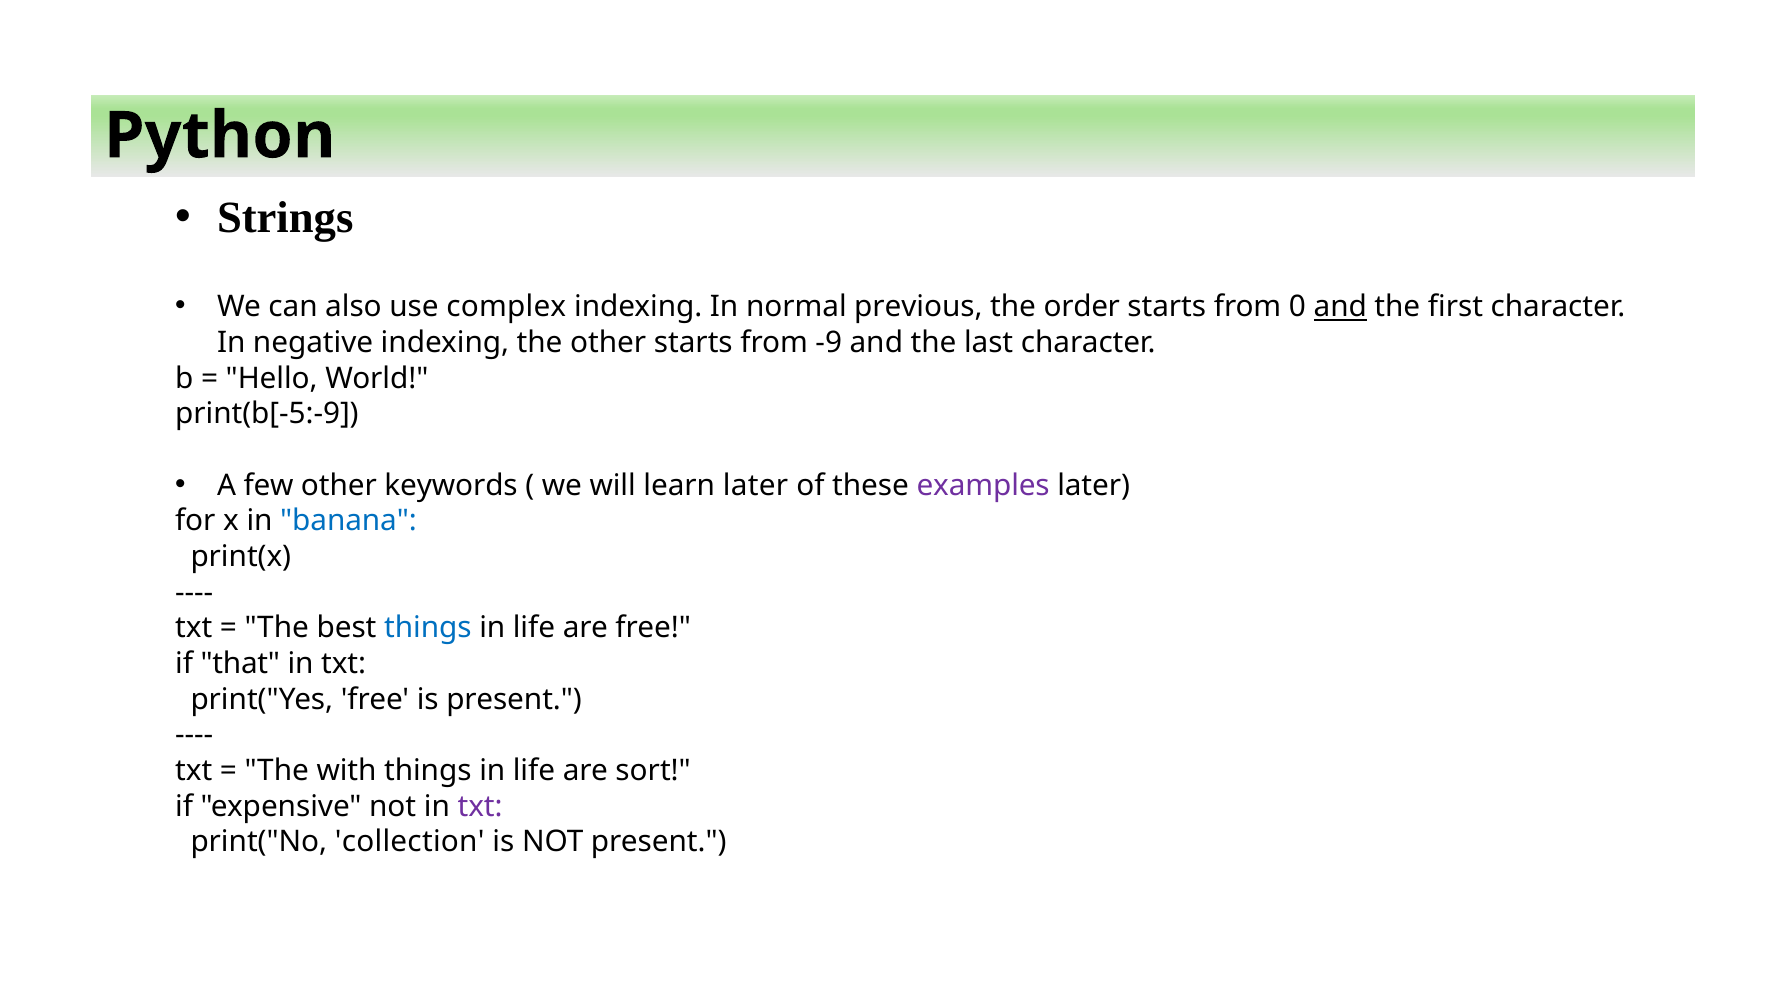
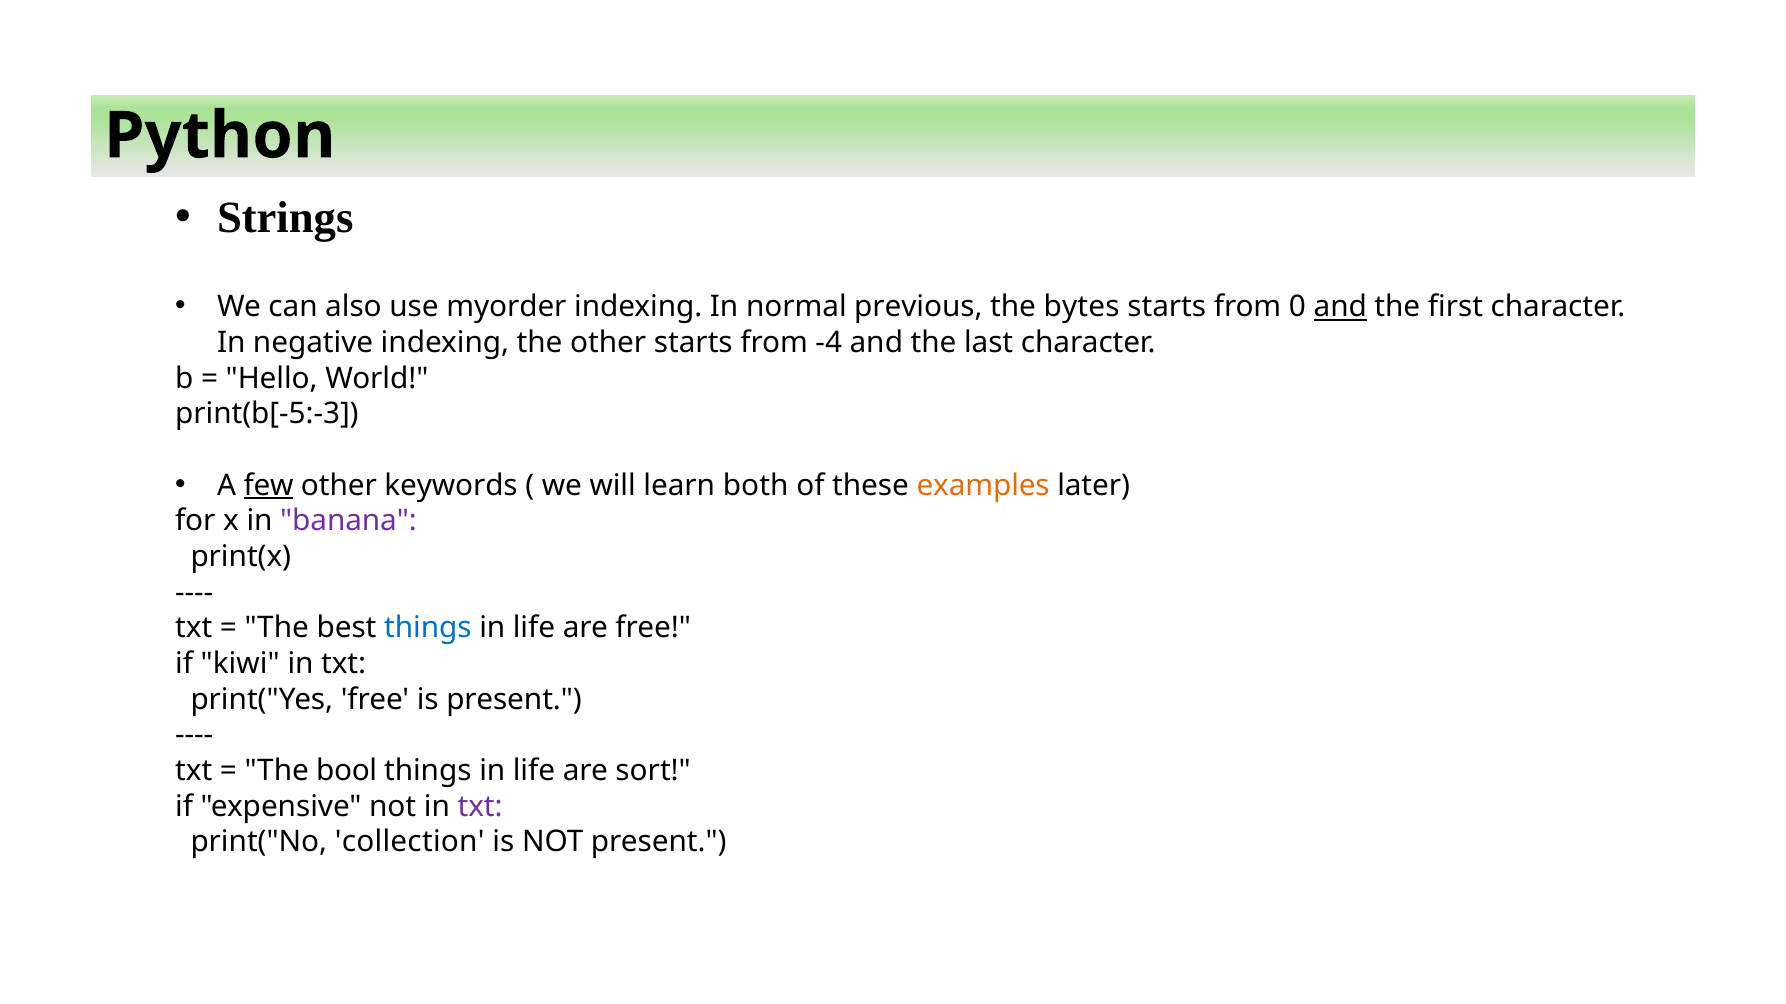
complex: complex -> myorder (506, 307)
order: order -> bytes (1082, 307)
-9: -9 -> -4 (829, 343)
print(b[-5:-9: print(b[-5:-9 -> print(b[-5:-3 (267, 414)
few underline: none -> present (269, 486)
learn later: later -> both (756, 486)
examples colour: purple -> orange (983, 486)
banana colour: blue -> purple (349, 521)
that: that -> kiwi (240, 664)
with: with -> bool (347, 771)
